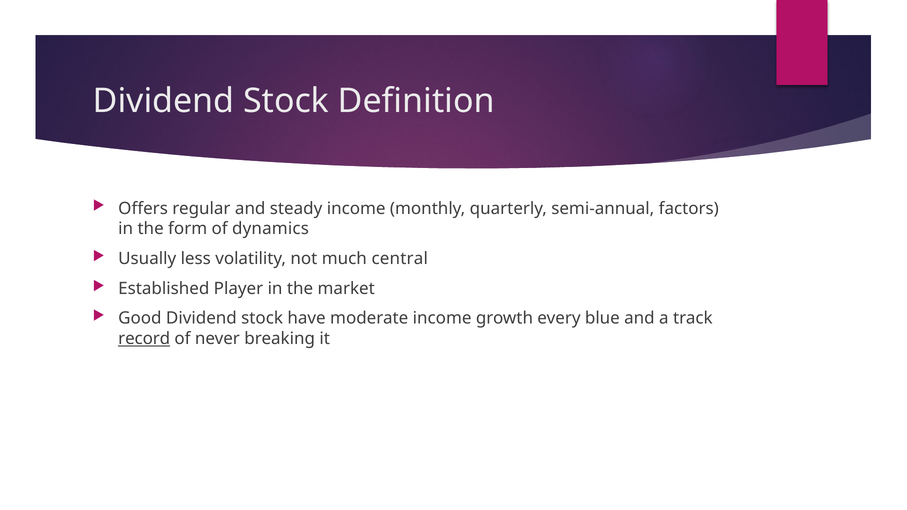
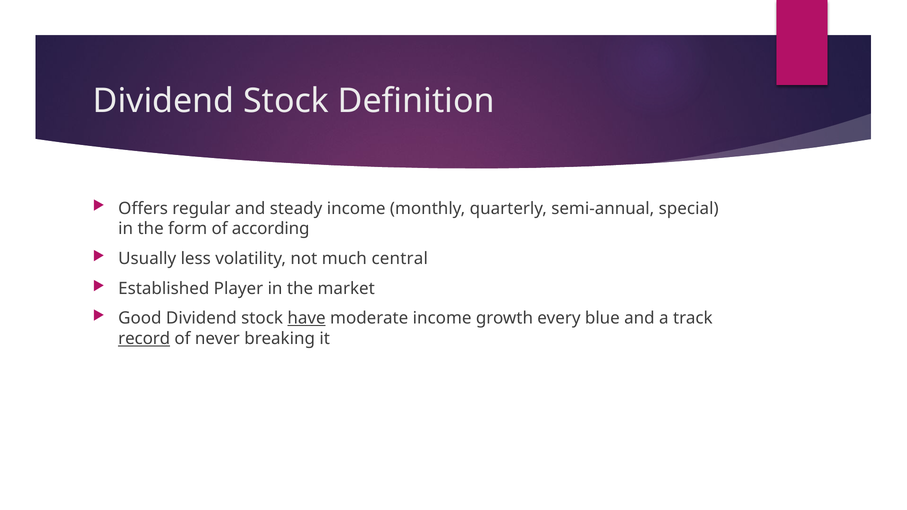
factors: factors -> special (689, 208)
dynamics: dynamics -> according (271, 229)
have underline: none -> present (307, 318)
